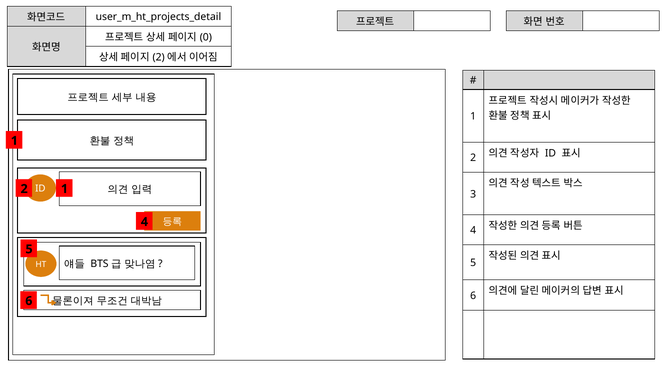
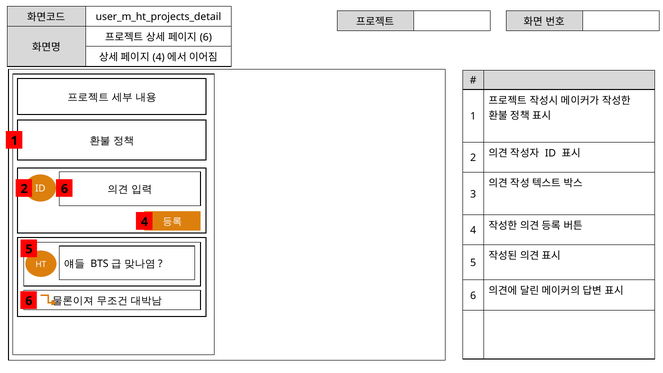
0: 0 -> 6 (206, 37)
2: 2 -> 4 (159, 57)
2 1: 1 -> 6 (64, 189)
